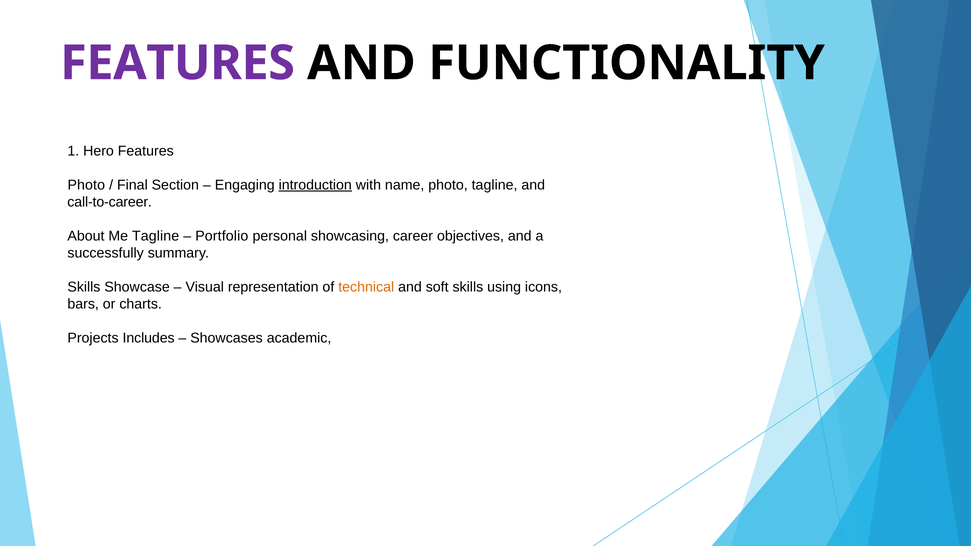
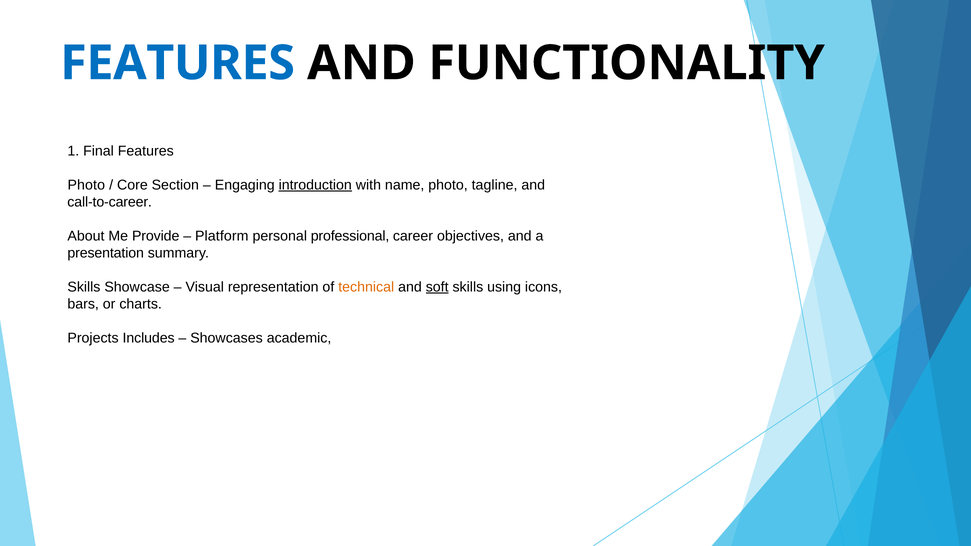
FEATURES colour: purple -> blue (178, 63)
Hero: Hero -> Final (99, 151)
Final: Final -> Core (132, 185)
Me Tagline: Tagline -> Provide (156, 236)
Portfolio: Portfolio -> Platform (222, 236)
showcasing: showcasing -> professional (350, 236)
successfully: successfully -> presentation (106, 253)
soft underline: none -> present (437, 287)
